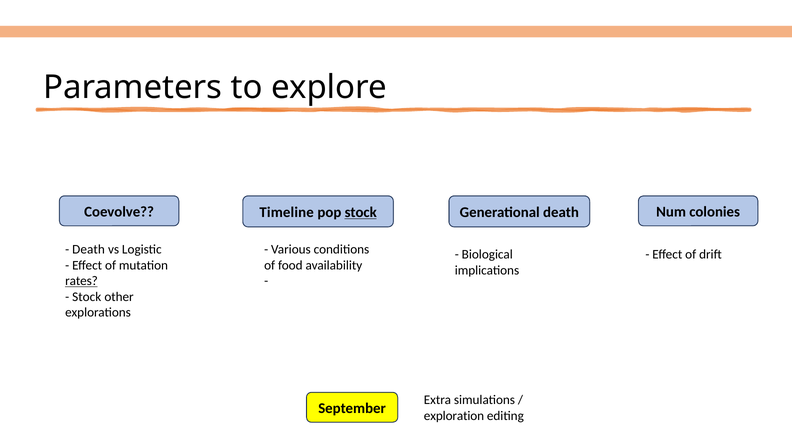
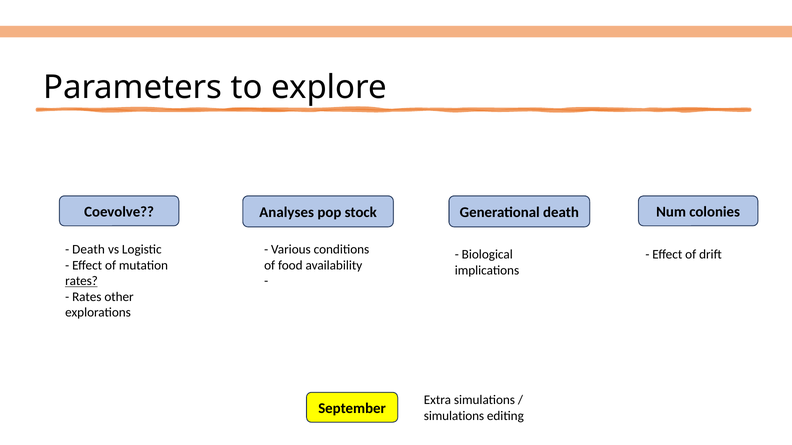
Timeline: Timeline -> Analyses (287, 213)
stock underline: present -> none (361, 213)
Stock: Stock -> Rates (87, 297)
exploration: exploration -> simulations (454, 416)
